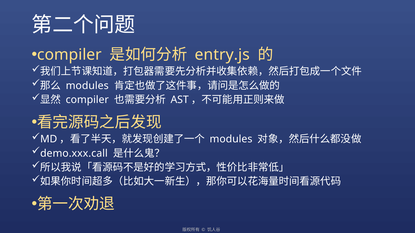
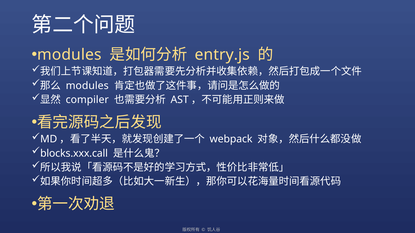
compiler: compiler -> modules (69, 55)
modules: modules -> webpack (231, 139)
demo.xxx.call: demo.xxx.call -> blocks.xxx.call (74, 154)
